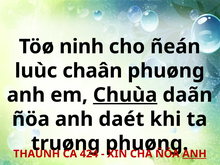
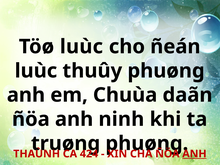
Töø ninh: ninh -> luùc (81, 47)
chaân: chaân -> thuûy (92, 71)
Chuùa underline: present -> none (125, 95)
daét: daét -> ninh (121, 119)
